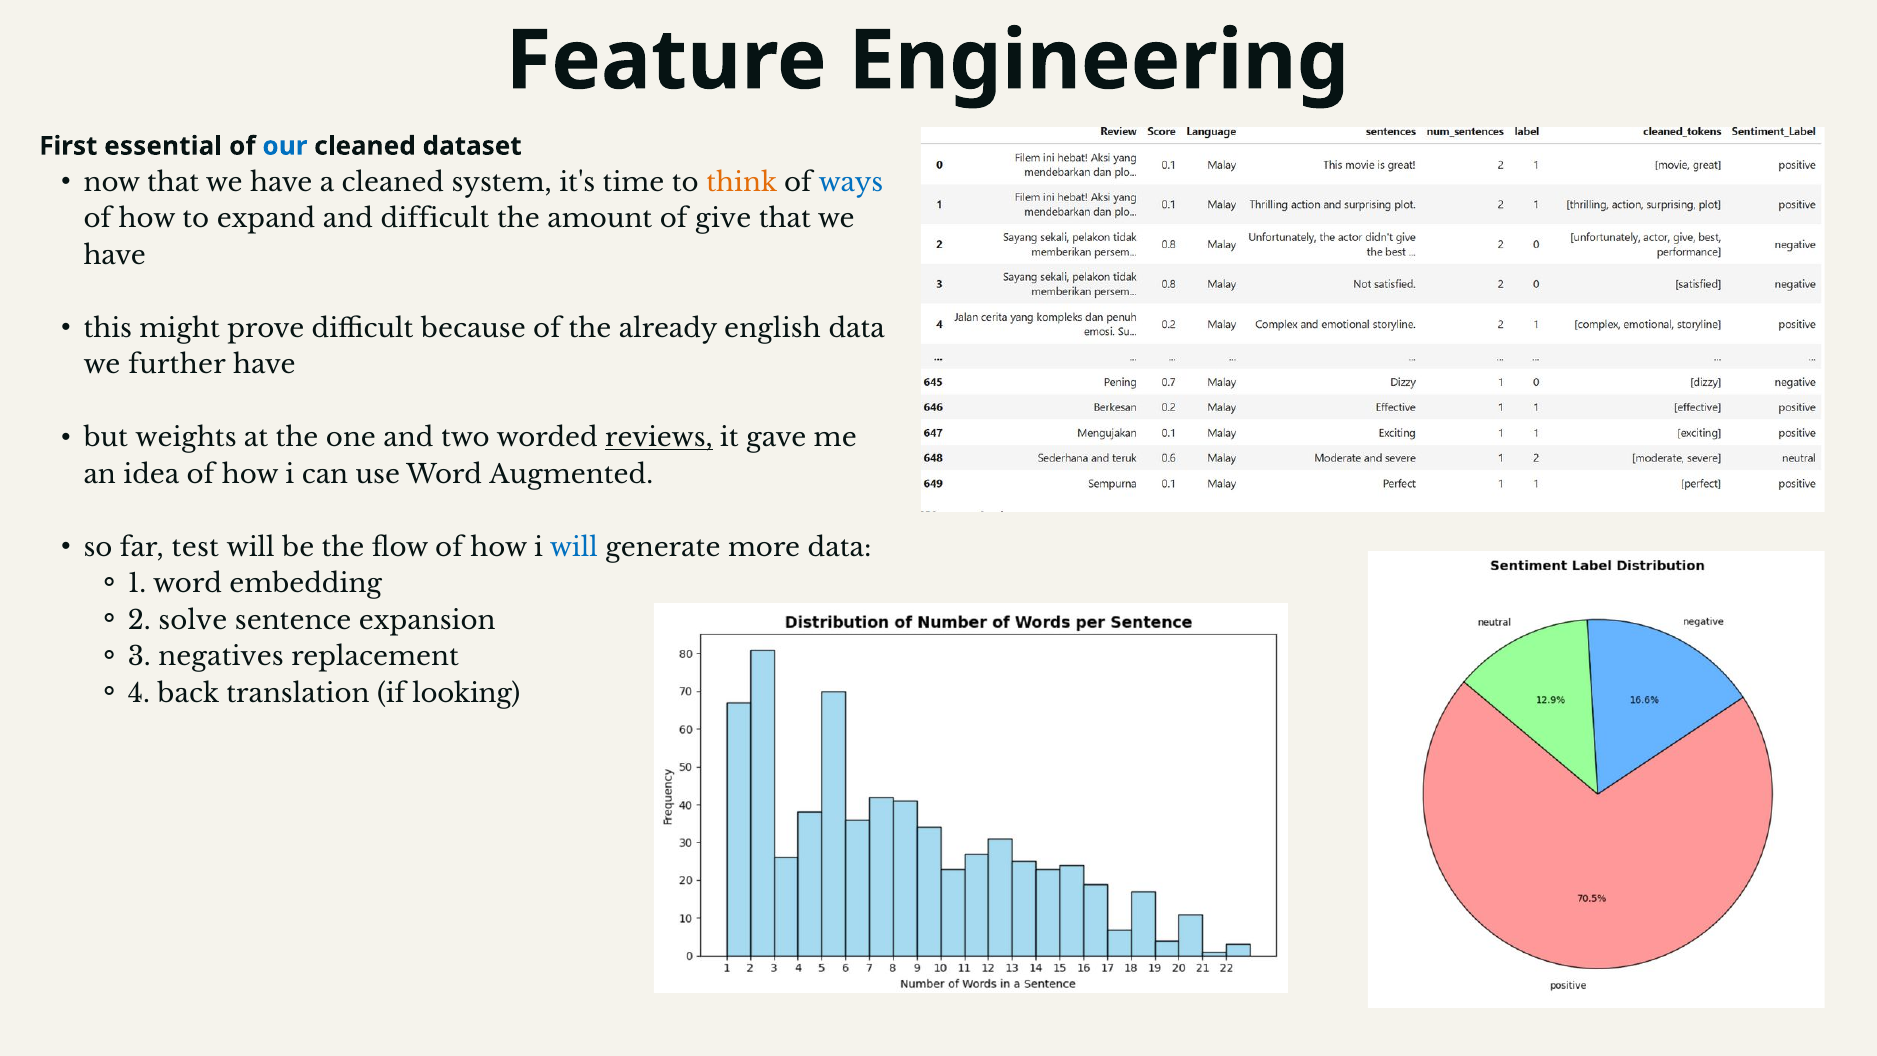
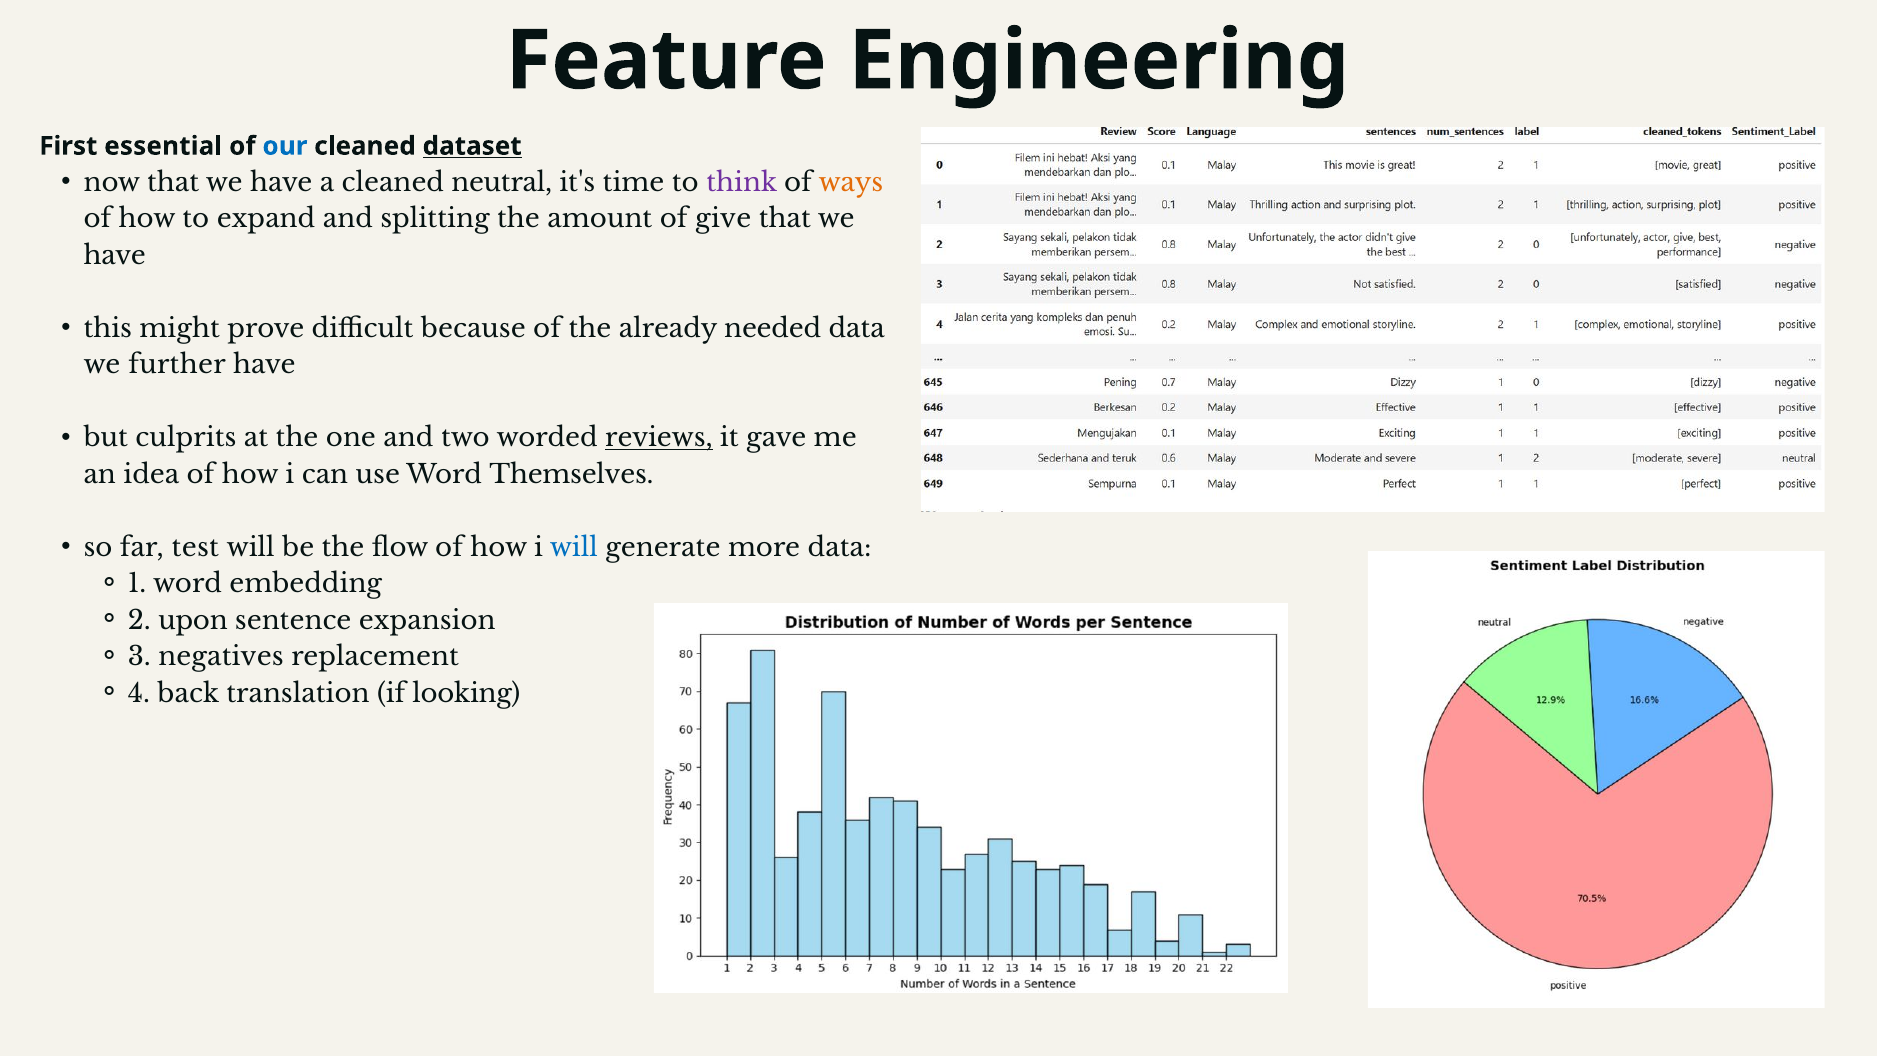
dataset underline: none -> present (472, 146)
system: system -> neutral (502, 183)
think colour: orange -> purple (742, 183)
ways colour: blue -> orange (851, 183)
and difficult: difficult -> splitting (435, 219)
english: english -> needed (773, 329)
weights: weights -> culprits (186, 438)
Augmented: Augmented -> Themselves (571, 475)
solve: solve -> upon (193, 621)
